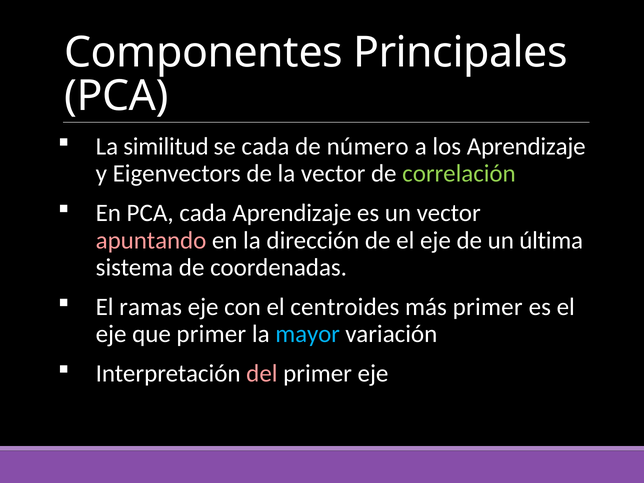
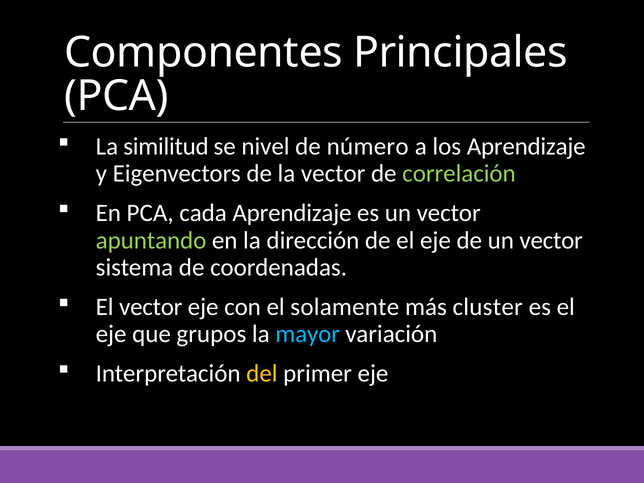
se cada: cada -> nivel (266, 147)
apuntando colour: pink -> light green (151, 240)
de un última: última -> vector (551, 240)
El ramas: ramas -> vector (151, 307)
centroides: centroides -> solamente (345, 307)
más primer: primer -> cluster (488, 307)
que primer: primer -> grupos (211, 334)
del colour: pink -> yellow (262, 374)
